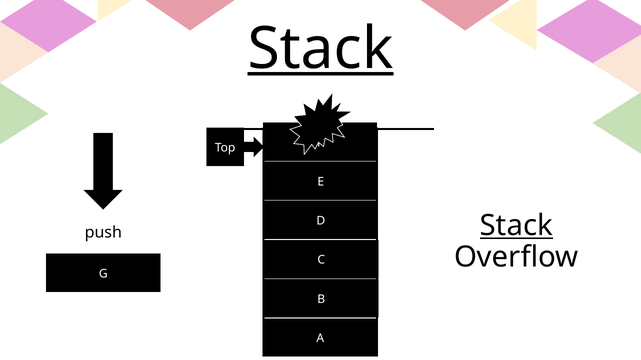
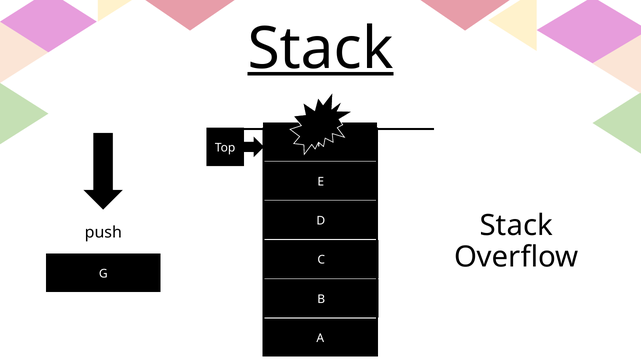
Stack underline: present -> none (516, 226)
